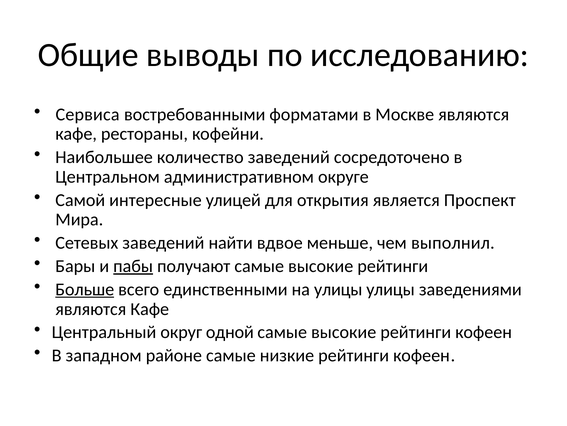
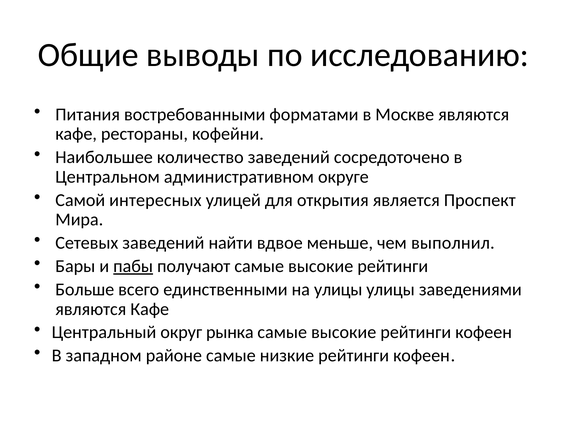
Сервиса: Сервиса -> Питания (88, 114)
интересные: интересные -> интересных (155, 200)
Больше underline: present -> none (85, 289)
одной: одной -> рынка (230, 332)
